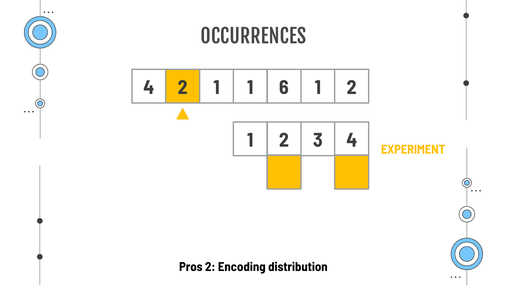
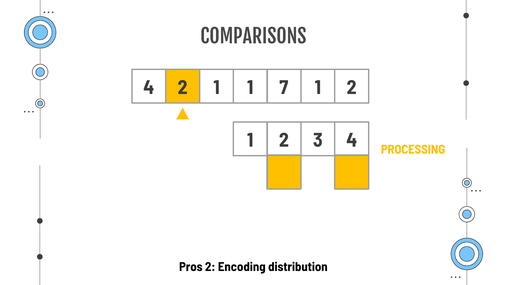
OCCURRENCES: OCCURRENCES -> COMPARISONS (253, 37)
6: 6 -> 7 (284, 88)
EXPERIMENT: EXPERIMENT -> PROCESSING (413, 150)
